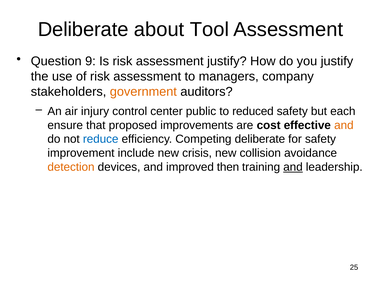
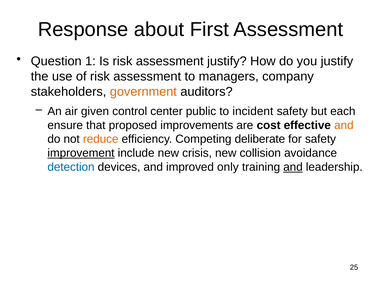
Deliberate: Deliberate -> Response (83, 29)
Tool: Tool -> First (209, 29)
9: 9 -> 1 (90, 61)
injury: injury -> given (95, 111)
reduced: reduced -> incident (253, 111)
reduce colour: blue -> orange (101, 139)
improvement underline: none -> present (81, 153)
detection colour: orange -> blue (71, 167)
then: then -> only (228, 167)
